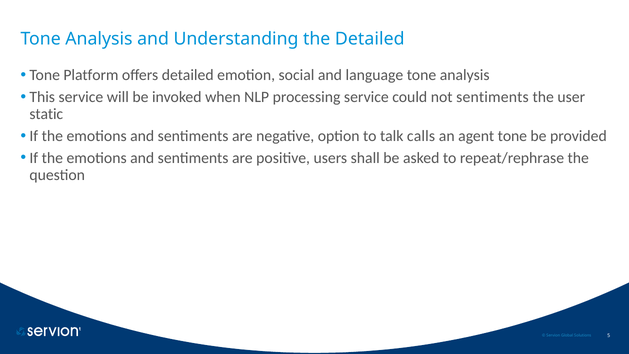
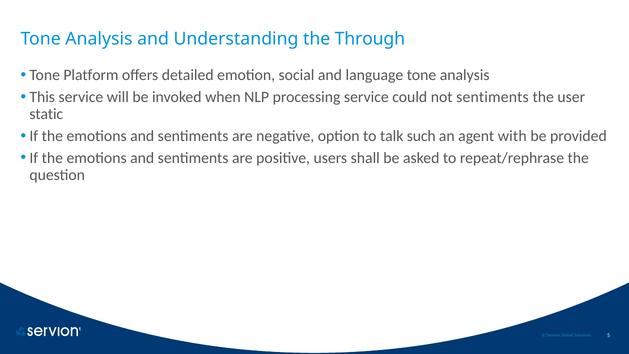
the Detailed: Detailed -> Through (370, 39)
calls: calls -> such (421, 136)
agent tone: tone -> with (512, 136)
